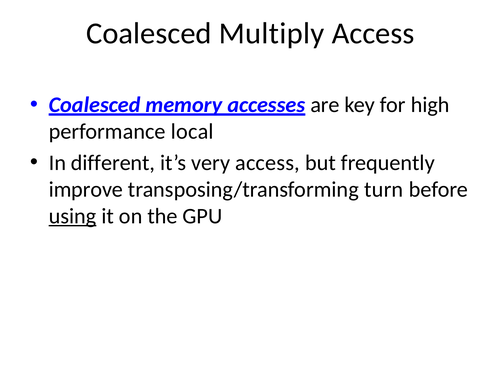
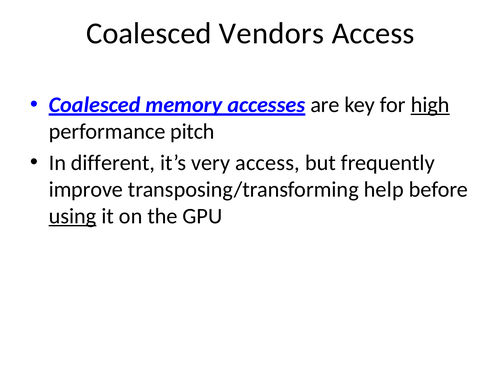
Multiply: Multiply -> Vendors (272, 33)
high underline: none -> present (430, 105)
local: local -> pitch (192, 132)
turn: turn -> help (384, 189)
